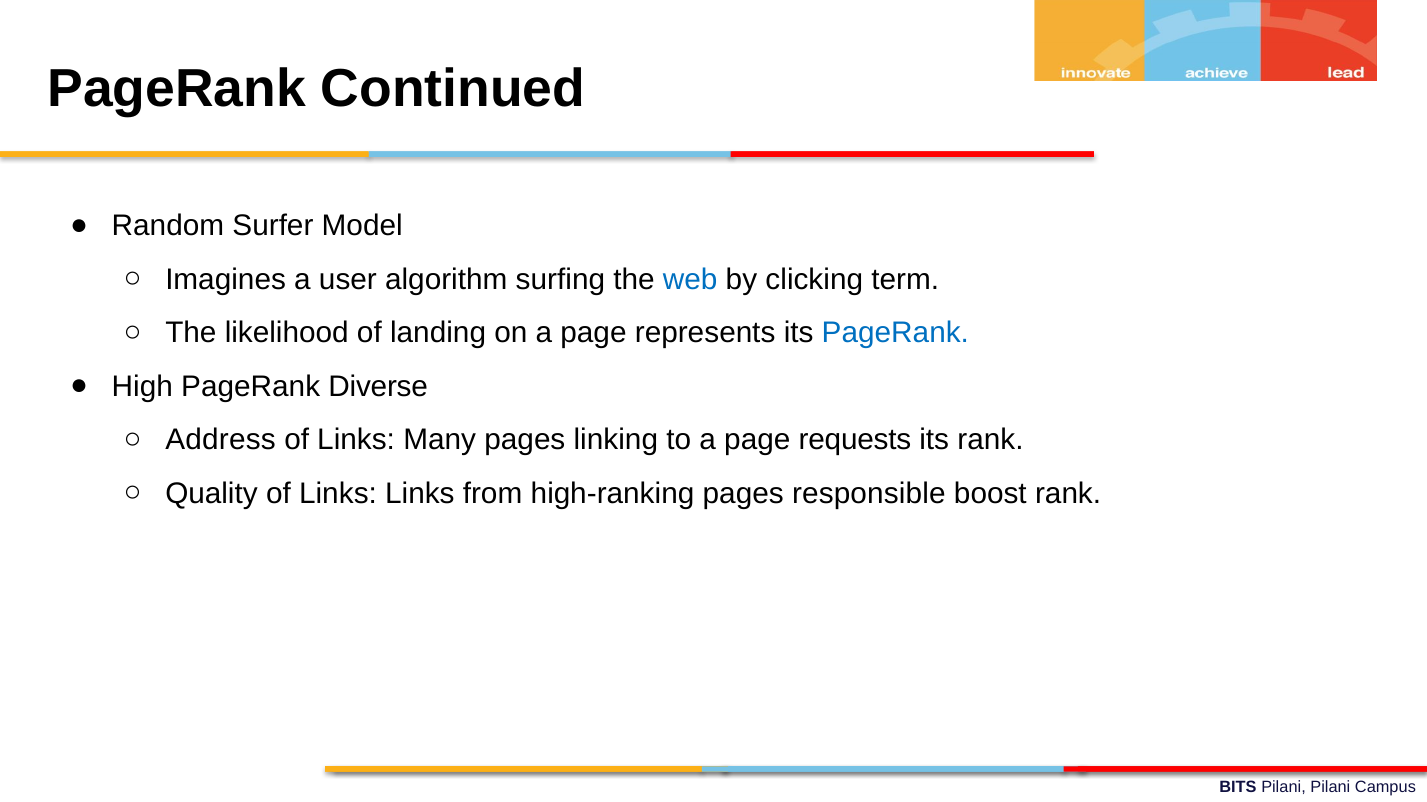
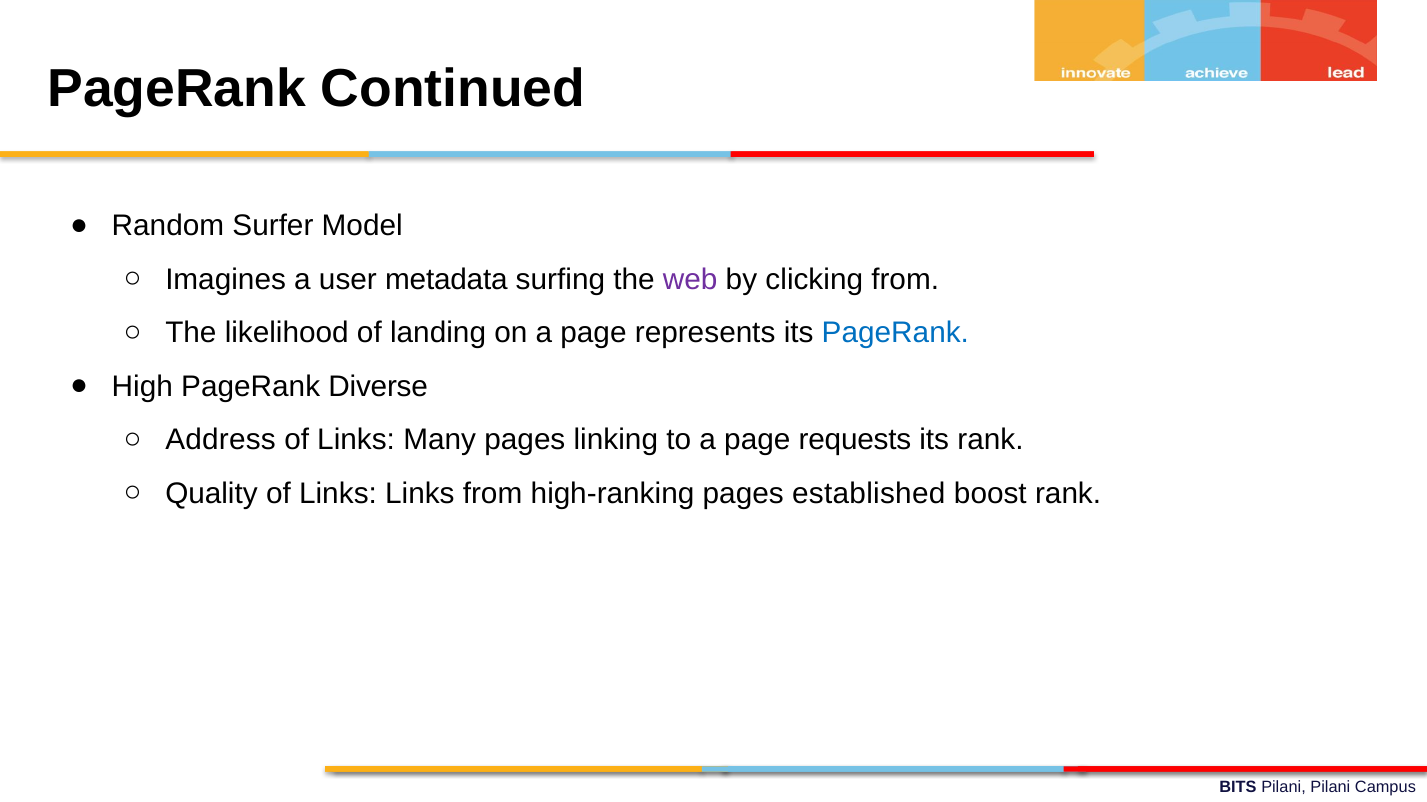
algorithm: algorithm -> metadata (446, 280)
web colour: blue -> purple (690, 280)
clicking term: term -> from (905, 280)
responsible: responsible -> established (869, 494)
